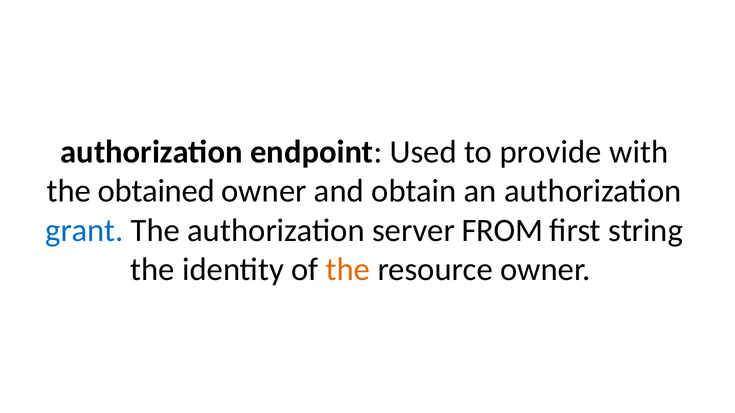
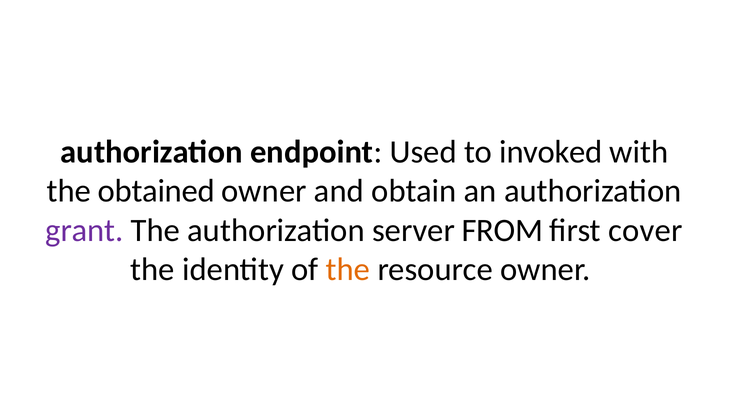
provide: provide -> invoked (551, 152)
grant colour: blue -> purple (84, 231)
string: string -> cover (645, 231)
